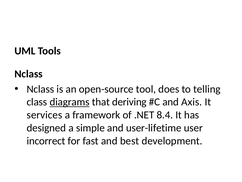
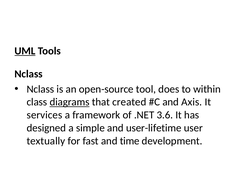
UML underline: none -> present (25, 51)
telling: telling -> within (207, 89)
deriving: deriving -> created (129, 102)
8.4: 8.4 -> 3.6 (165, 115)
incorrect: incorrect -> textually (46, 140)
best: best -> time (130, 140)
